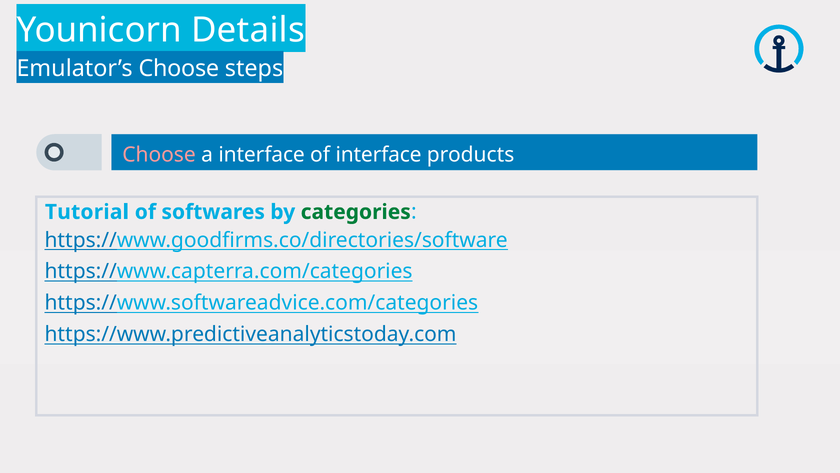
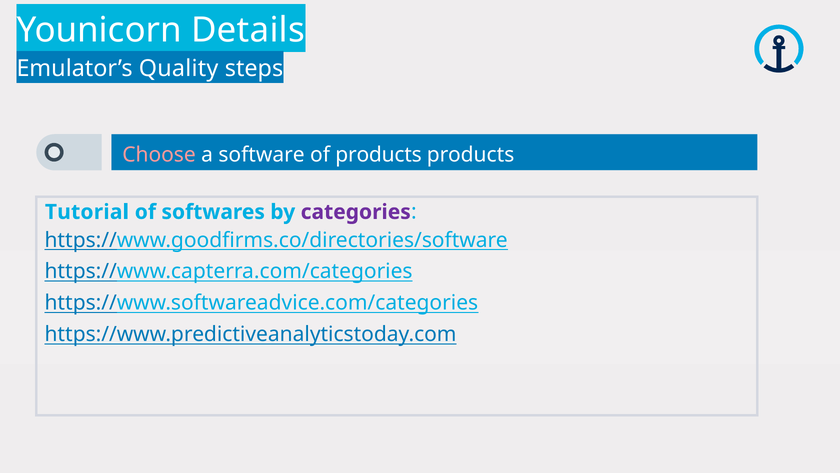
Emulator’s Choose: Choose -> Quality (179, 68)
a interface: interface -> software (262, 155)
of interface: interface -> products (379, 155)
categories colour: green -> purple (356, 212)
